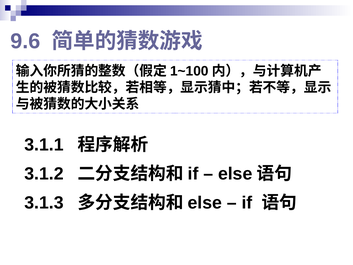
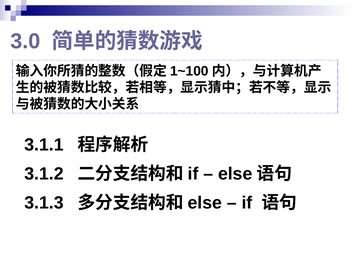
9.6: 9.6 -> 3.0 (25, 41)
